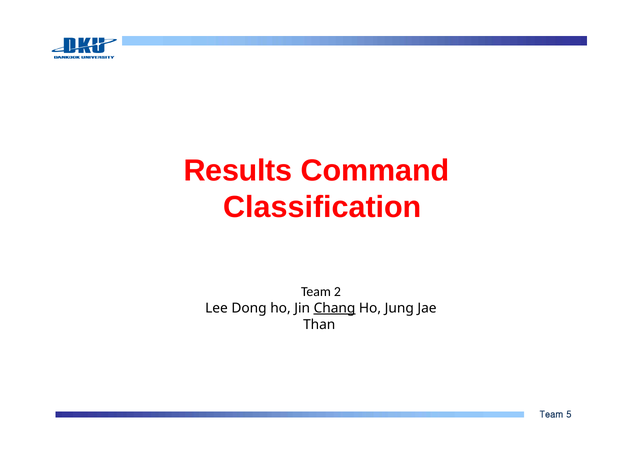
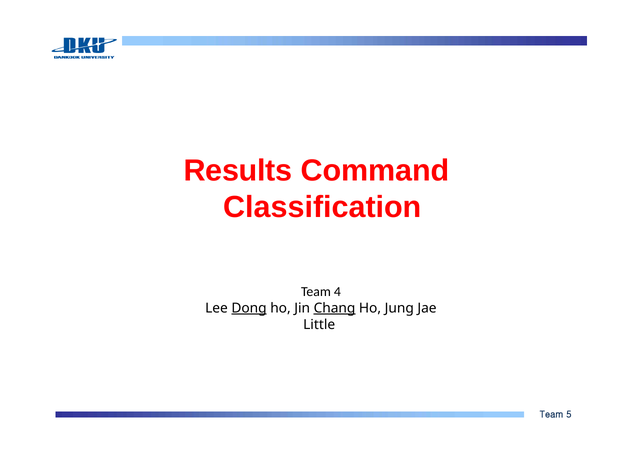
2: 2 -> 4 (337, 292)
Dong underline: none -> present (249, 308)
Than: Than -> Little (319, 325)
